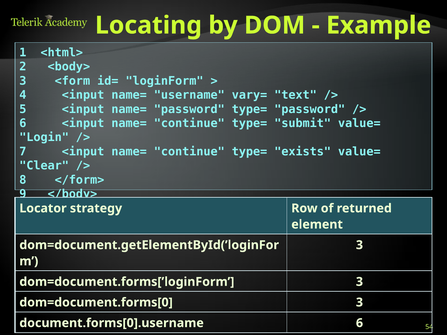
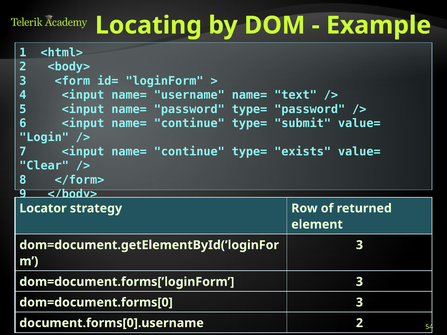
username vary=: vary= -> name= (250, 95)
document.forms[0].username 6: 6 -> 2 (359, 323)
